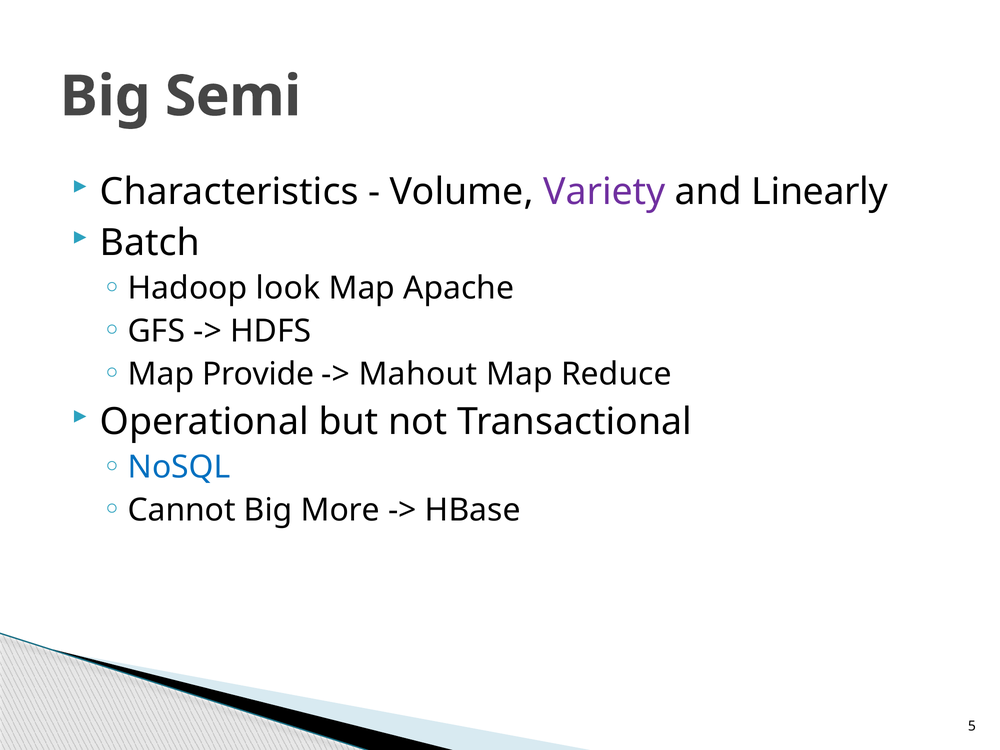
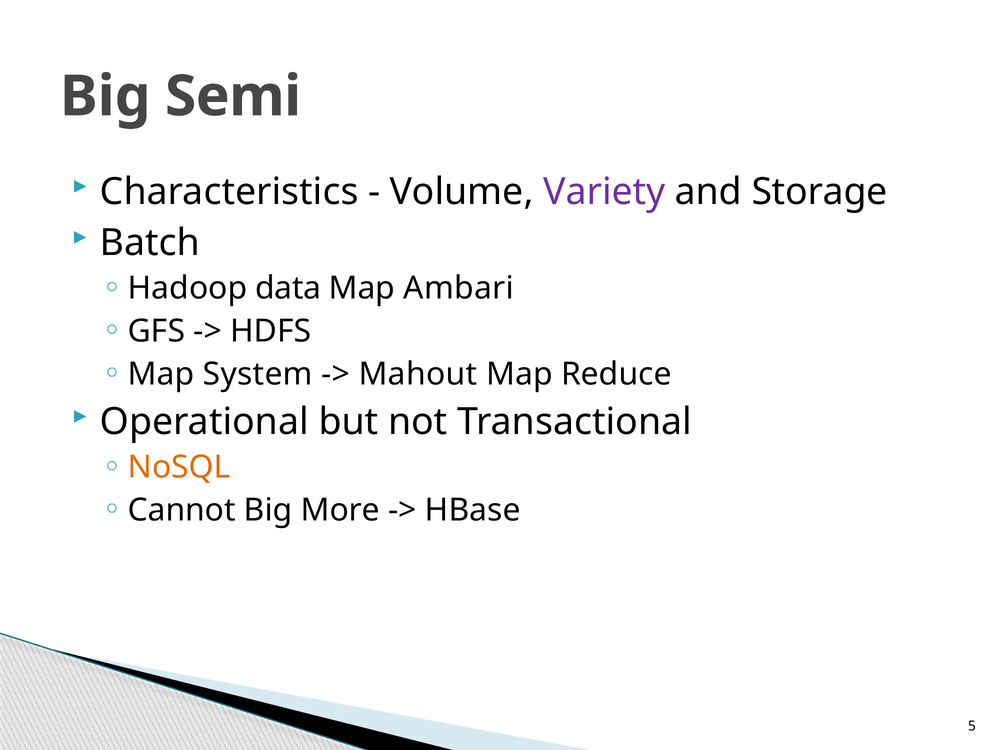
Linearly: Linearly -> Storage (820, 192)
look: look -> data (288, 288)
Apache: Apache -> Ambari (459, 288)
Provide: Provide -> System (258, 374)
NoSQL colour: blue -> orange (179, 467)
